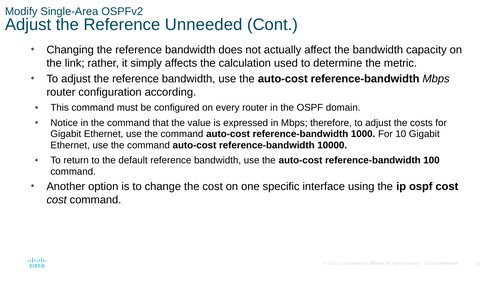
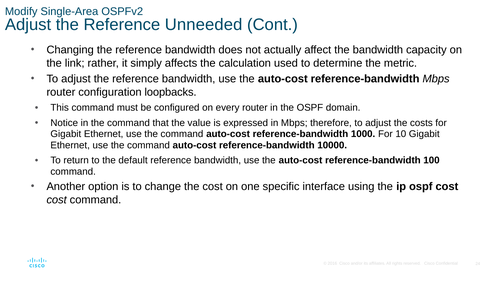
according: according -> loopbacks (171, 92)
